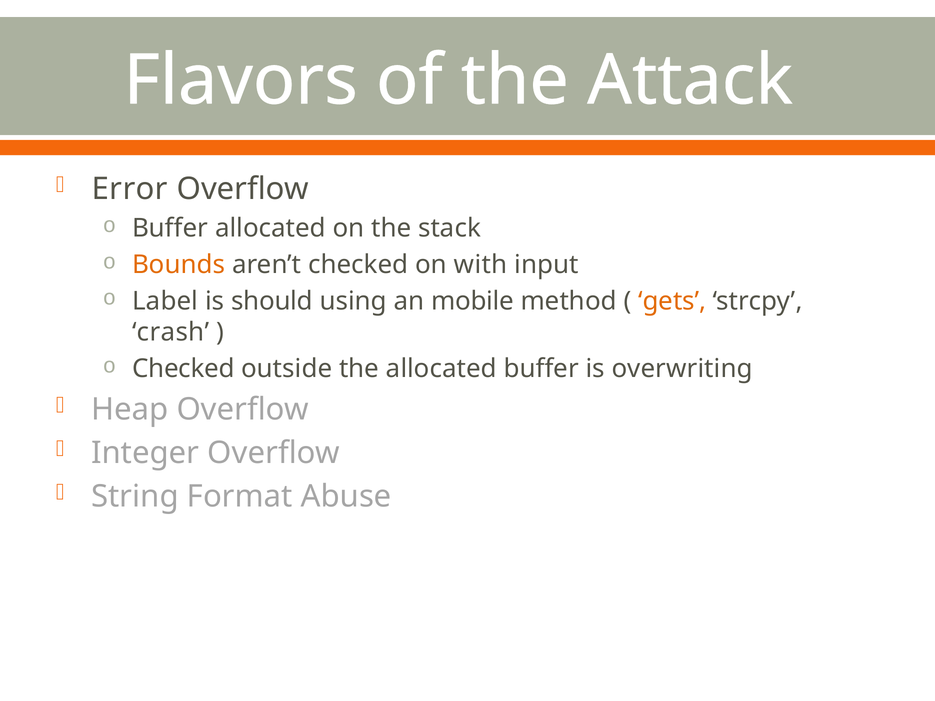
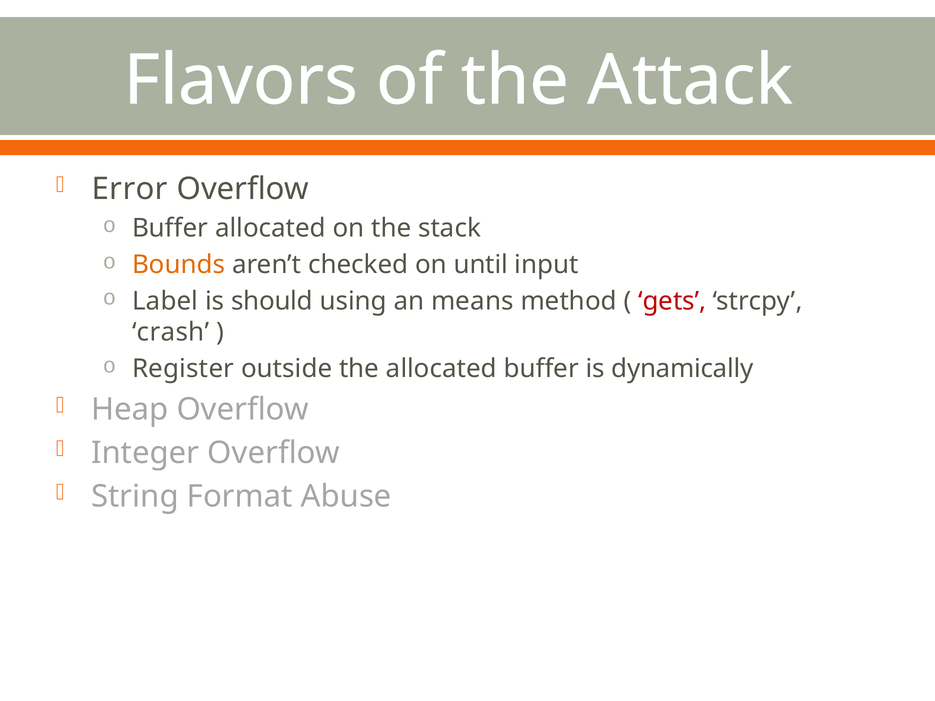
with: with -> until (481, 265)
mobile: mobile -> means (472, 301)
gets colour: orange -> red (672, 301)
Checked: Checked -> Register (183, 369)
overwriting: overwriting -> dynamically (682, 369)
